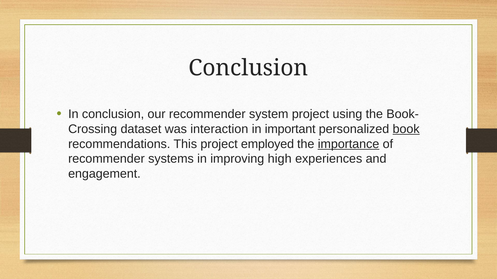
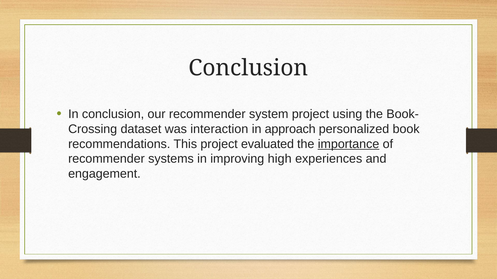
important: important -> approach (290, 129)
book underline: present -> none (406, 129)
employed: employed -> evaluated (267, 144)
